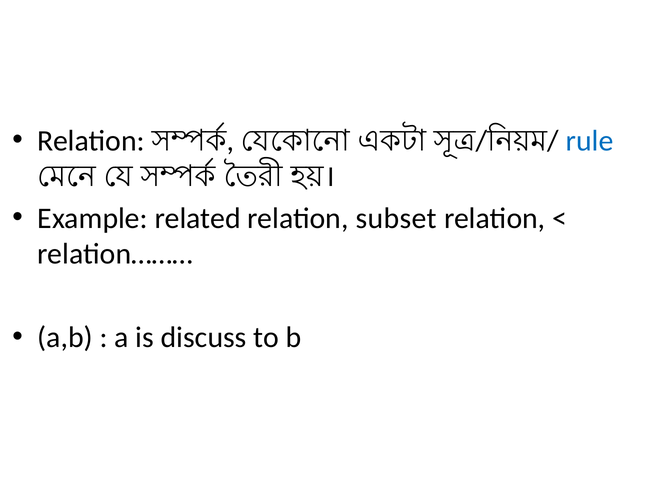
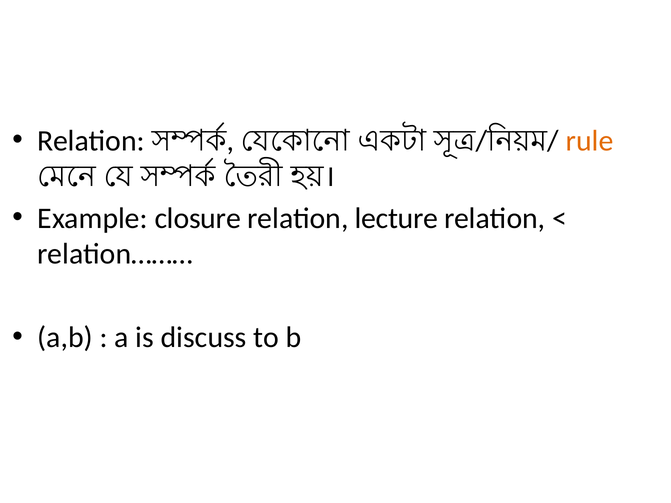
rule colour: blue -> orange (590, 141)
related: related -> closure (198, 218)
subset: subset -> lecture (397, 218)
